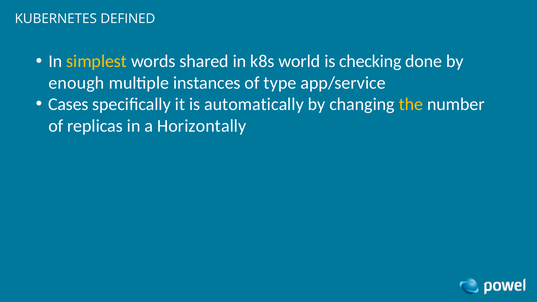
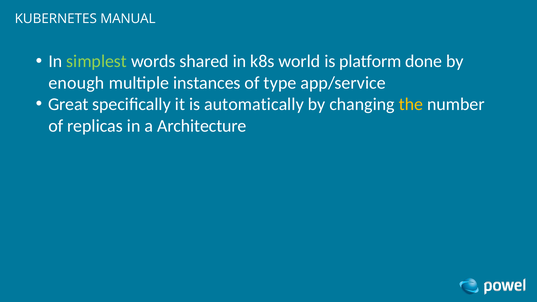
DEFINED: DEFINED -> MANUAL (128, 19)
simplest colour: yellow -> light green (97, 61)
checking: checking -> platform (370, 61)
Cases: Cases -> Great (68, 104)
Horizontally: Horizontally -> Architecture (202, 126)
